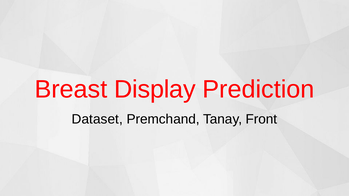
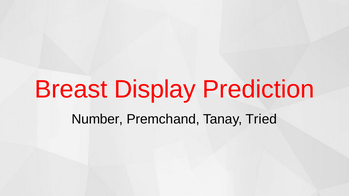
Dataset: Dataset -> Number (97, 119)
Front: Front -> Tried (261, 119)
